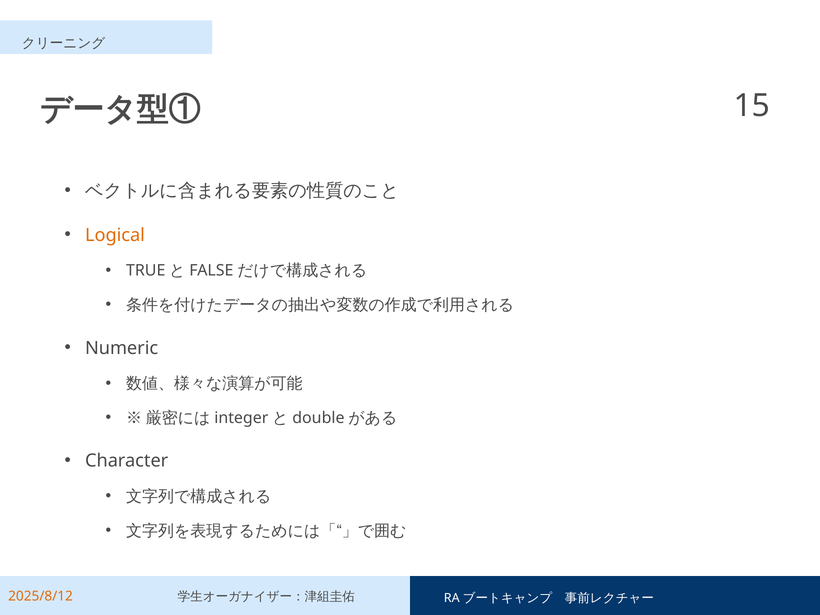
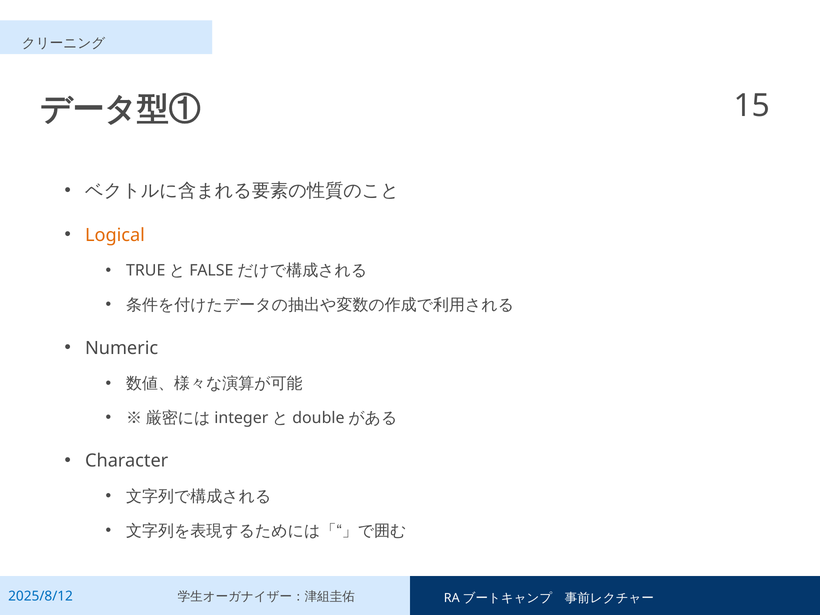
2025/8/12 colour: orange -> blue (41, 596)
